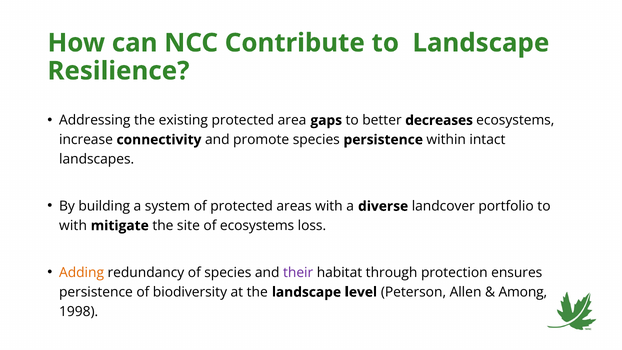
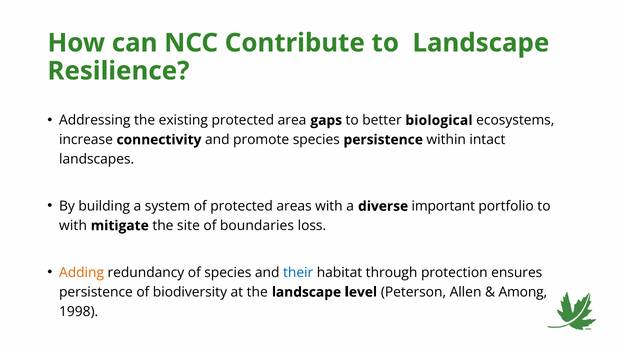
decreases: decreases -> biological (439, 120)
landcover: landcover -> important (443, 206)
of ecosystems: ecosystems -> boundaries (257, 226)
their colour: purple -> blue (298, 273)
